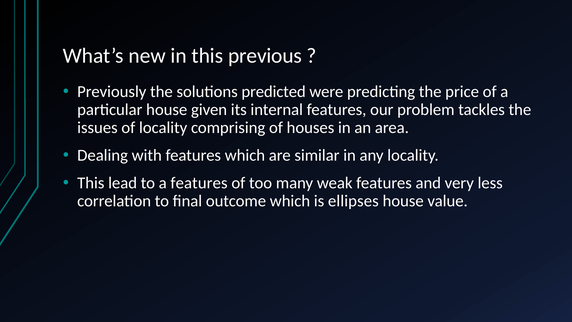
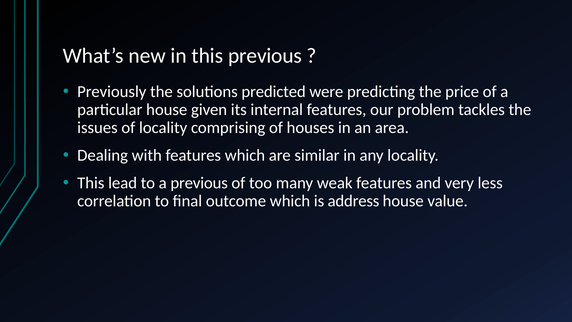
a features: features -> previous (199, 183)
ellipses: ellipses -> address (353, 201)
